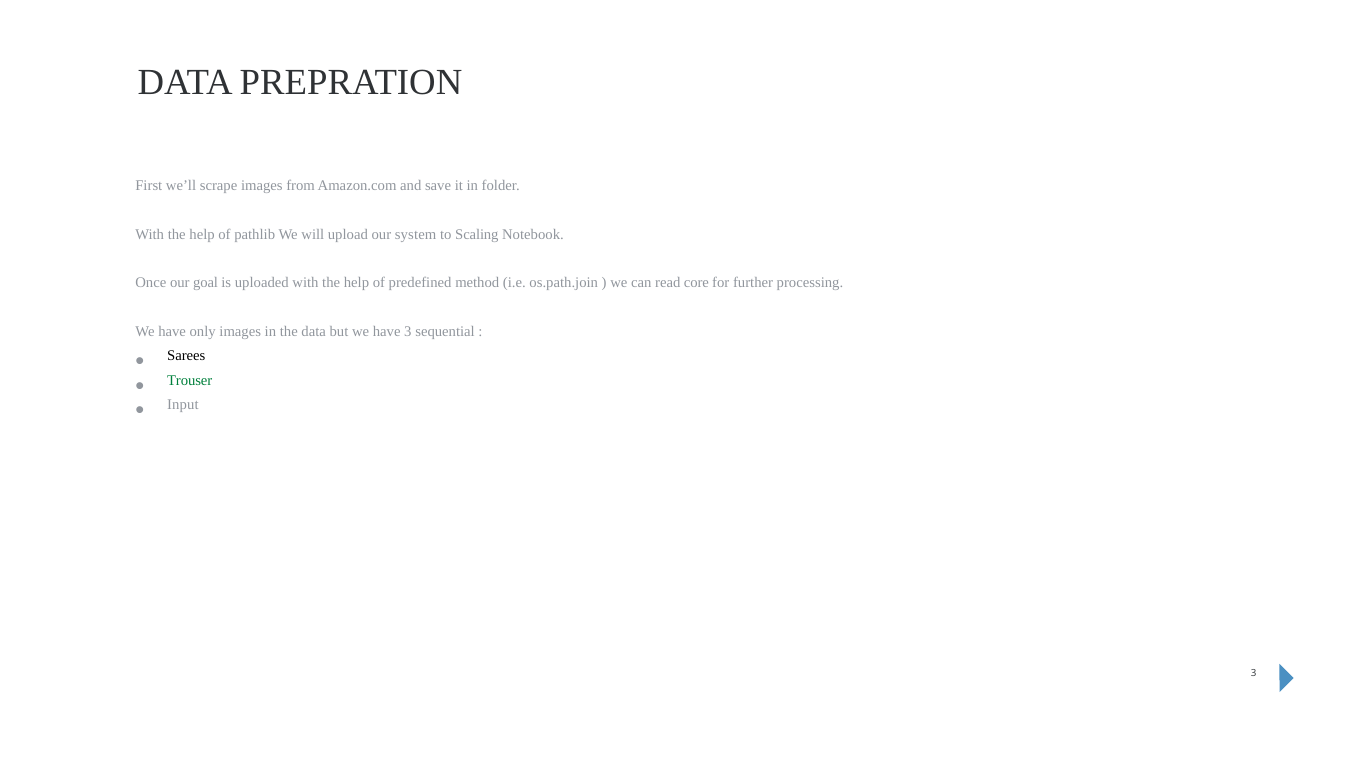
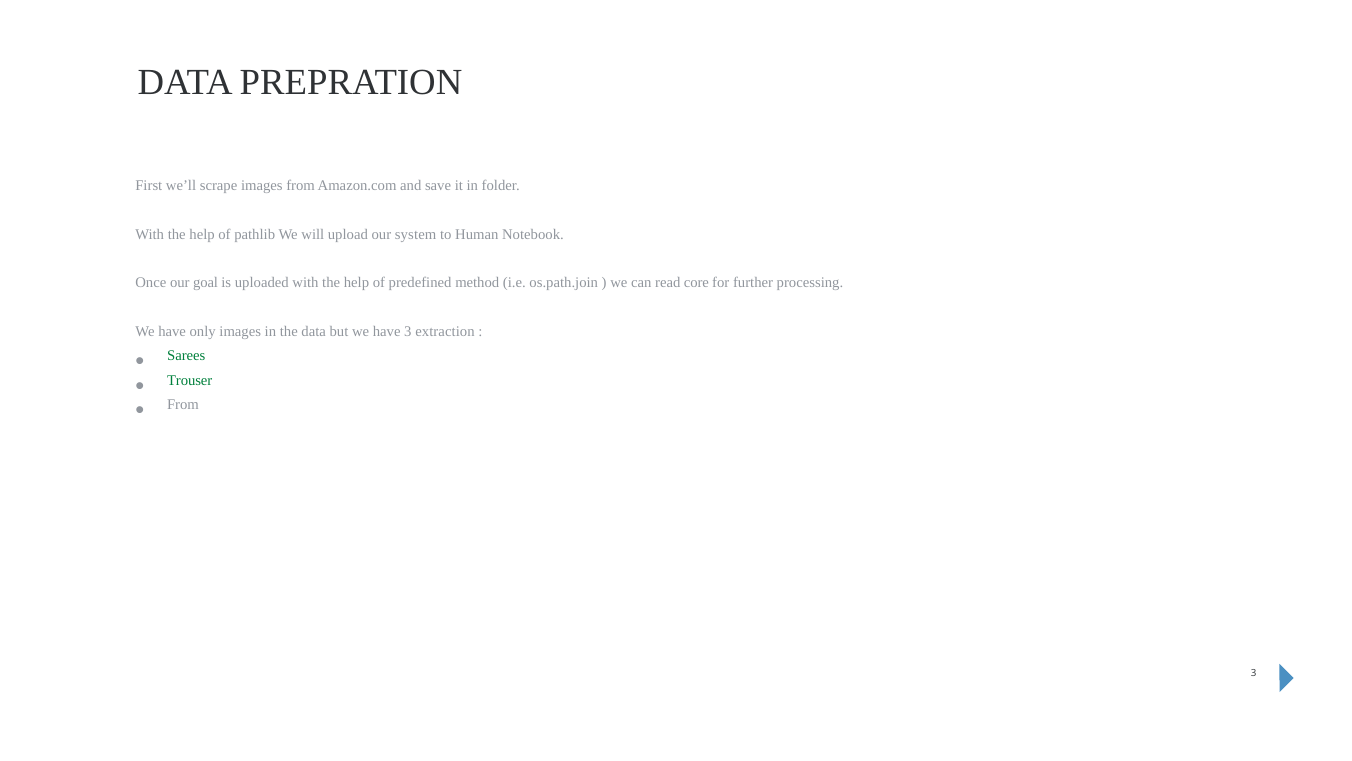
Scaling: Scaling -> Human (477, 234)
sequential: sequential -> extraction (445, 331)
Sarees colour: black -> green (186, 356)
Input: Input -> From (183, 404)
